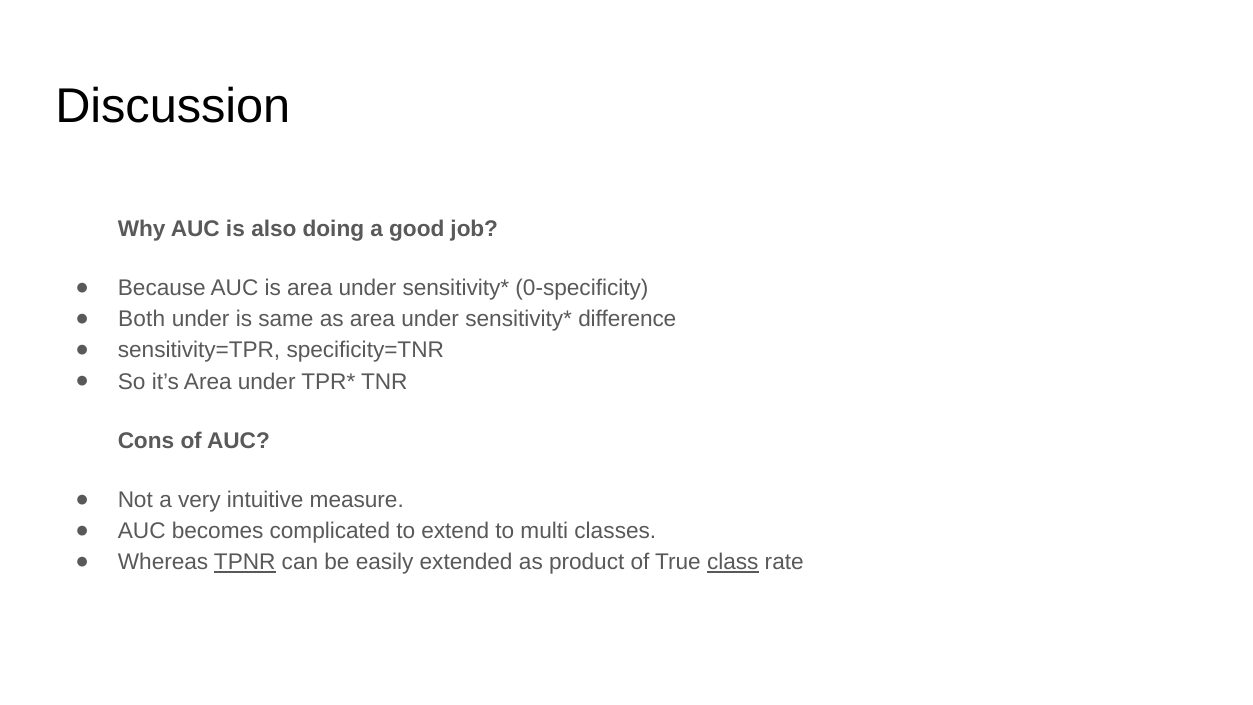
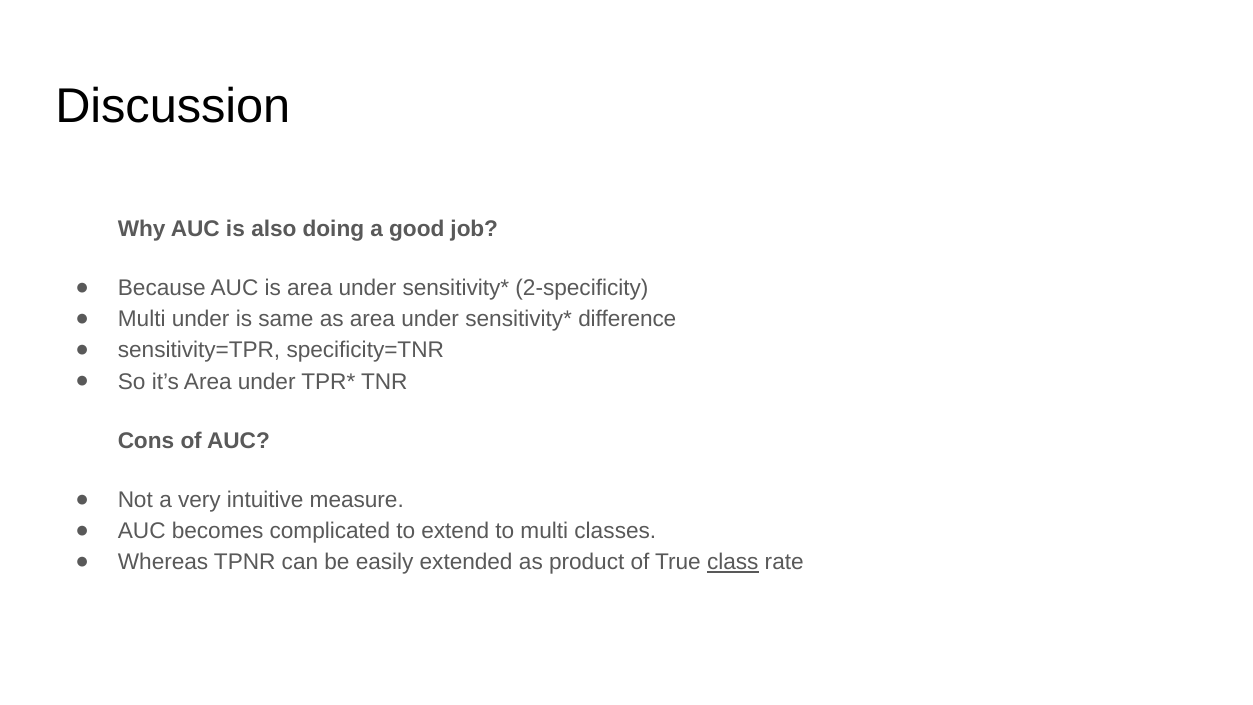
0-specificity: 0-specificity -> 2-specificity (582, 288)
Both: Both -> Multi (142, 319)
TPNR underline: present -> none (245, 562)
